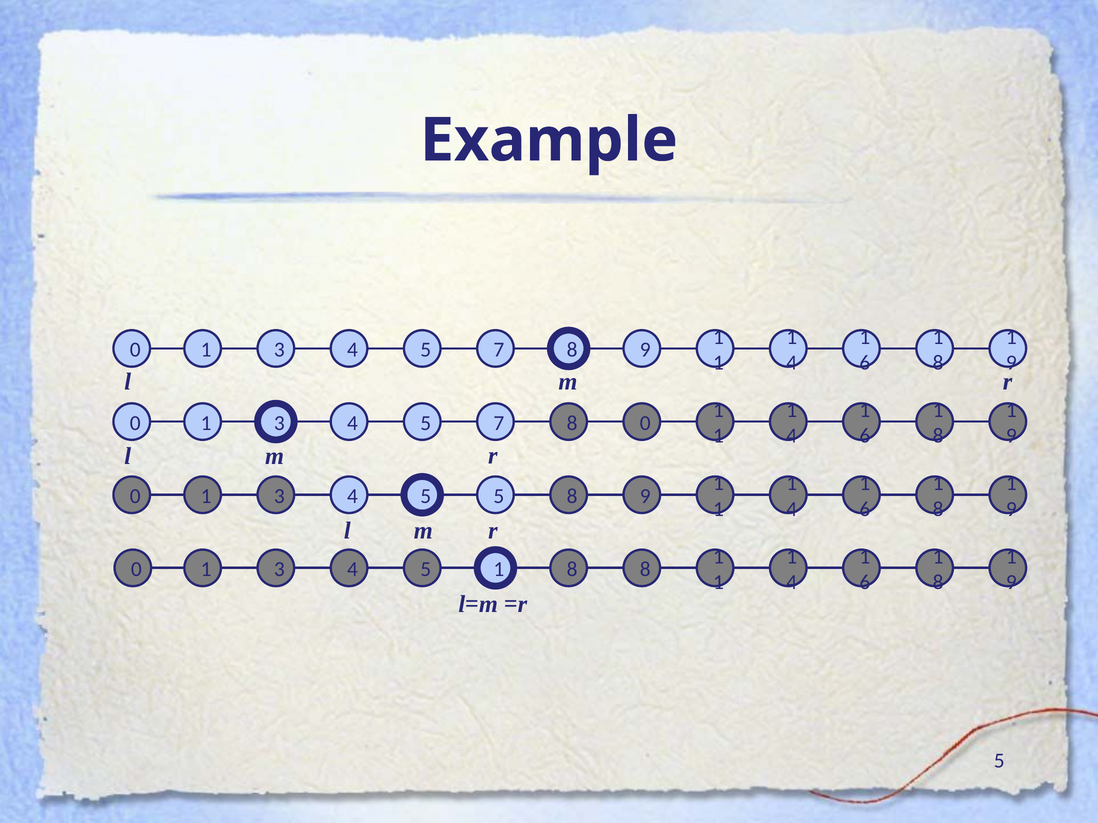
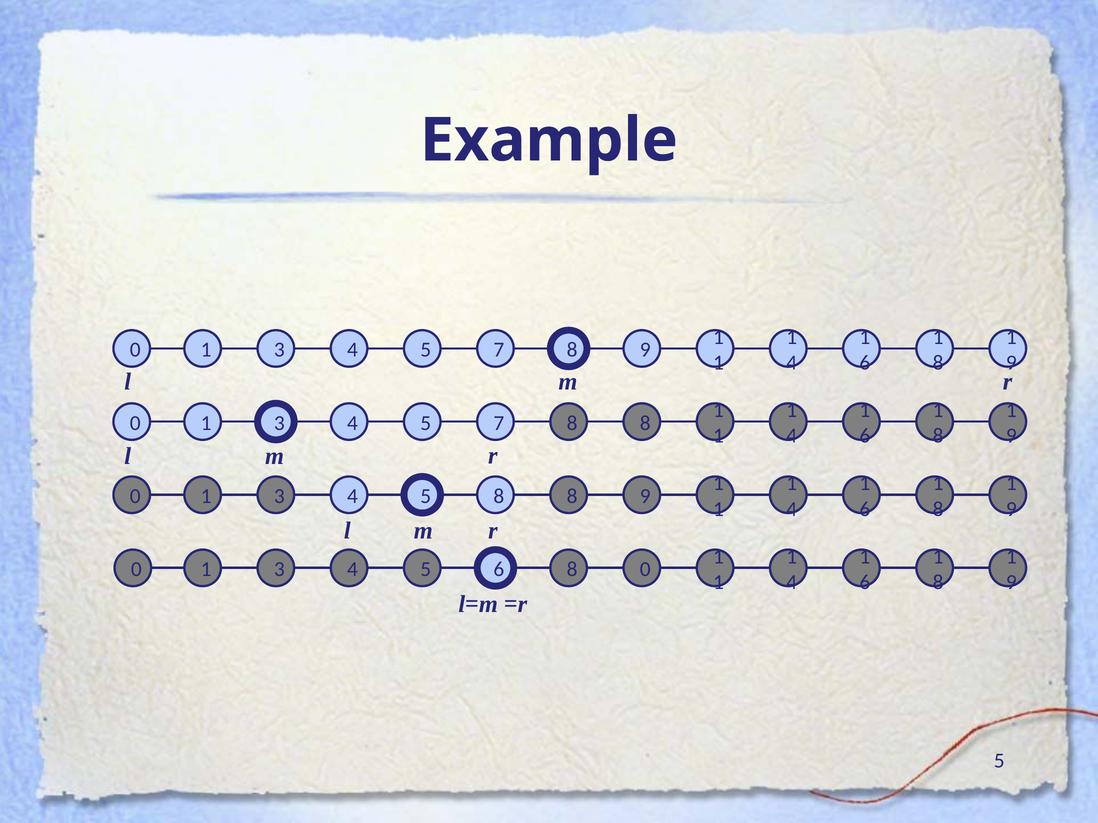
7 8 0: 0 -> 8 (645, 423)
5 5: 5 -> 8 (499, 497)
5 1: 1 -> 6 (499, 570)
8 8: 8 -> 0 (645, 570)
